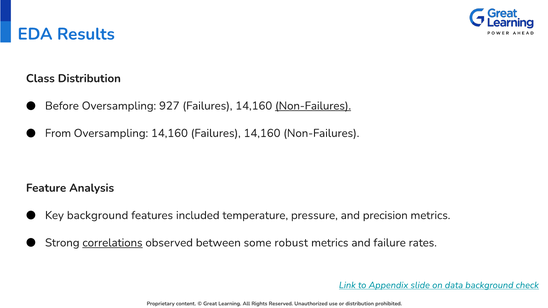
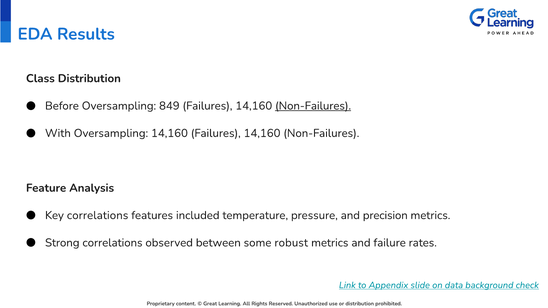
927: 927 -> 849 (169, 106)
From: From -> With (58, 133)
Key background: background -> correlations (98, 215)
correlations underline: present -> none (112, 243)
